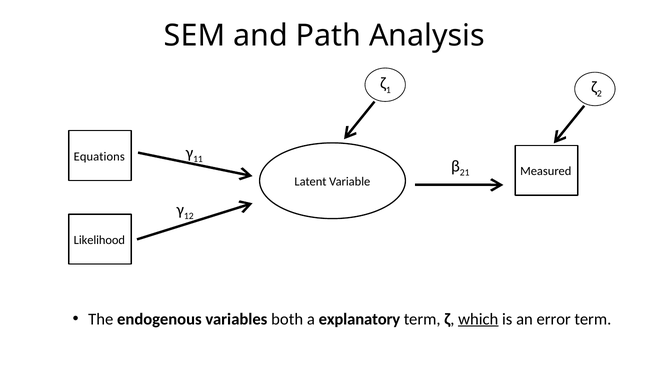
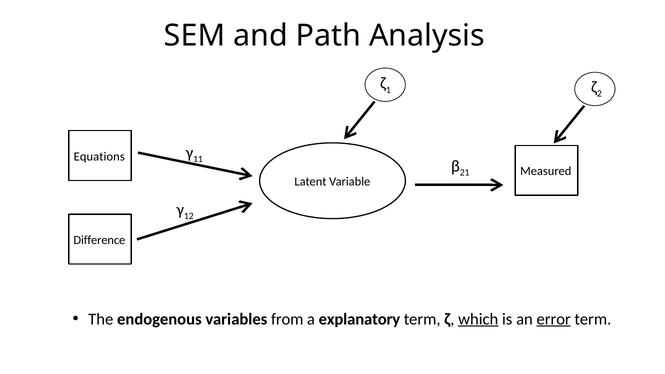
Likelihood: Likelihood -> Difference (99, 240)
both: both -> from (287, 319)
error underline: none -> present (554, 319)
